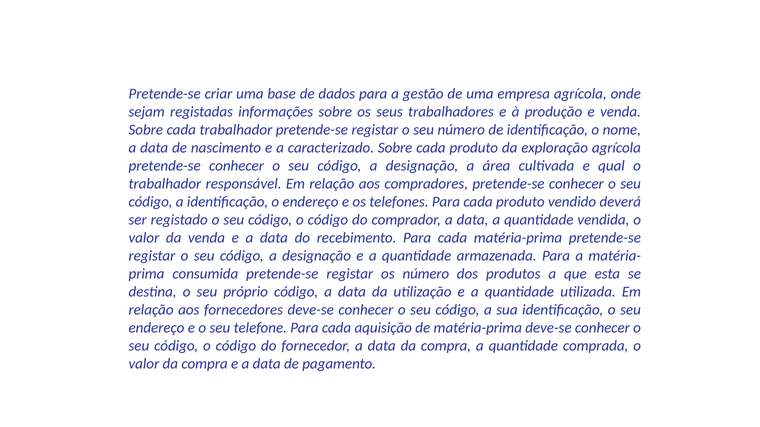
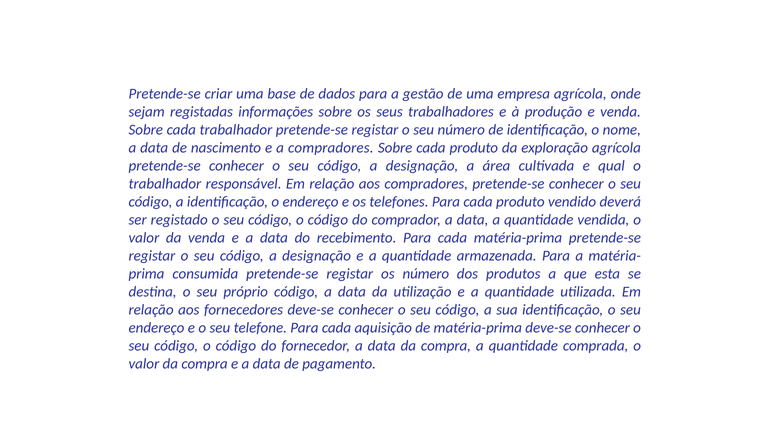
a caracterizado: caracterizado -> compradores (331, 148)
